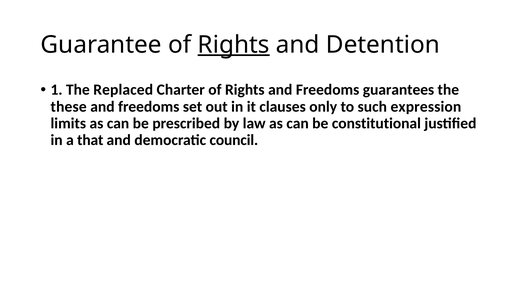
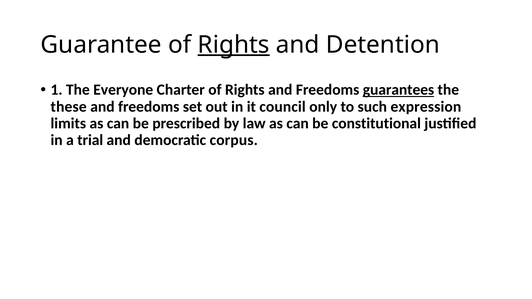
Replaced: Replaced -> Everyone (123, 90)
guarantees underline: none -> present (399, 90)
clauses: clauses -> council (283, 107)
that: that -> trial (90, 140)
council: council -> corpus (234, 140)
